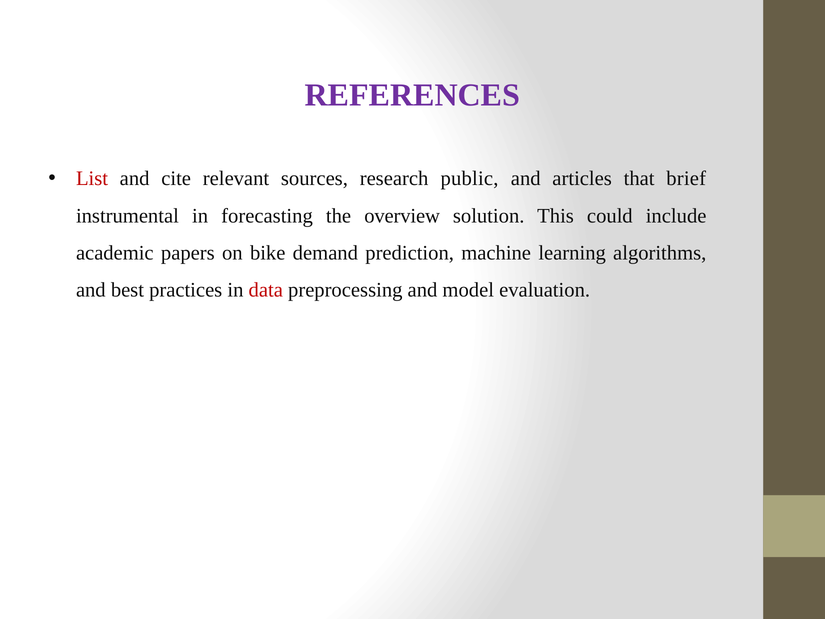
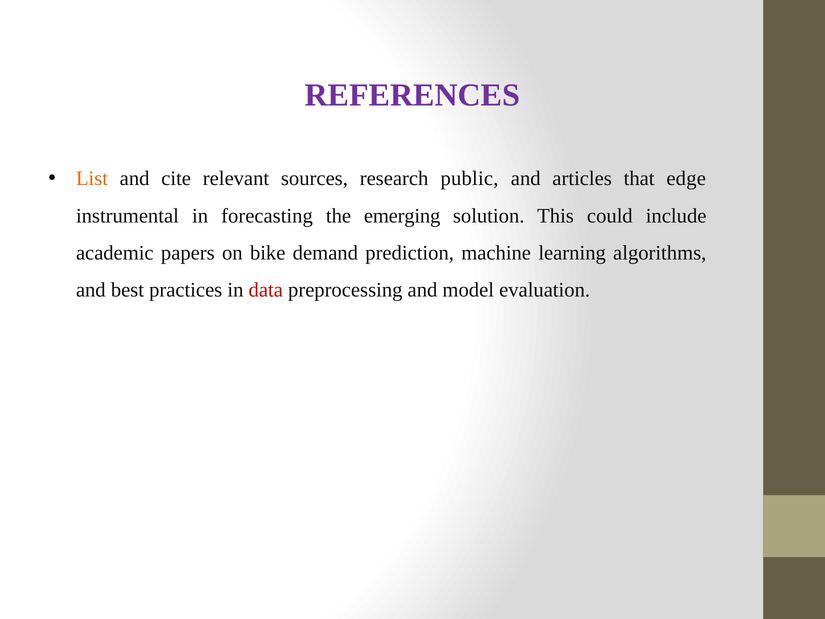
List colour: red -> orange (92, 178)
brief: brief -> edge (686, 178)
overview: overview -> emerging (402, 216)
